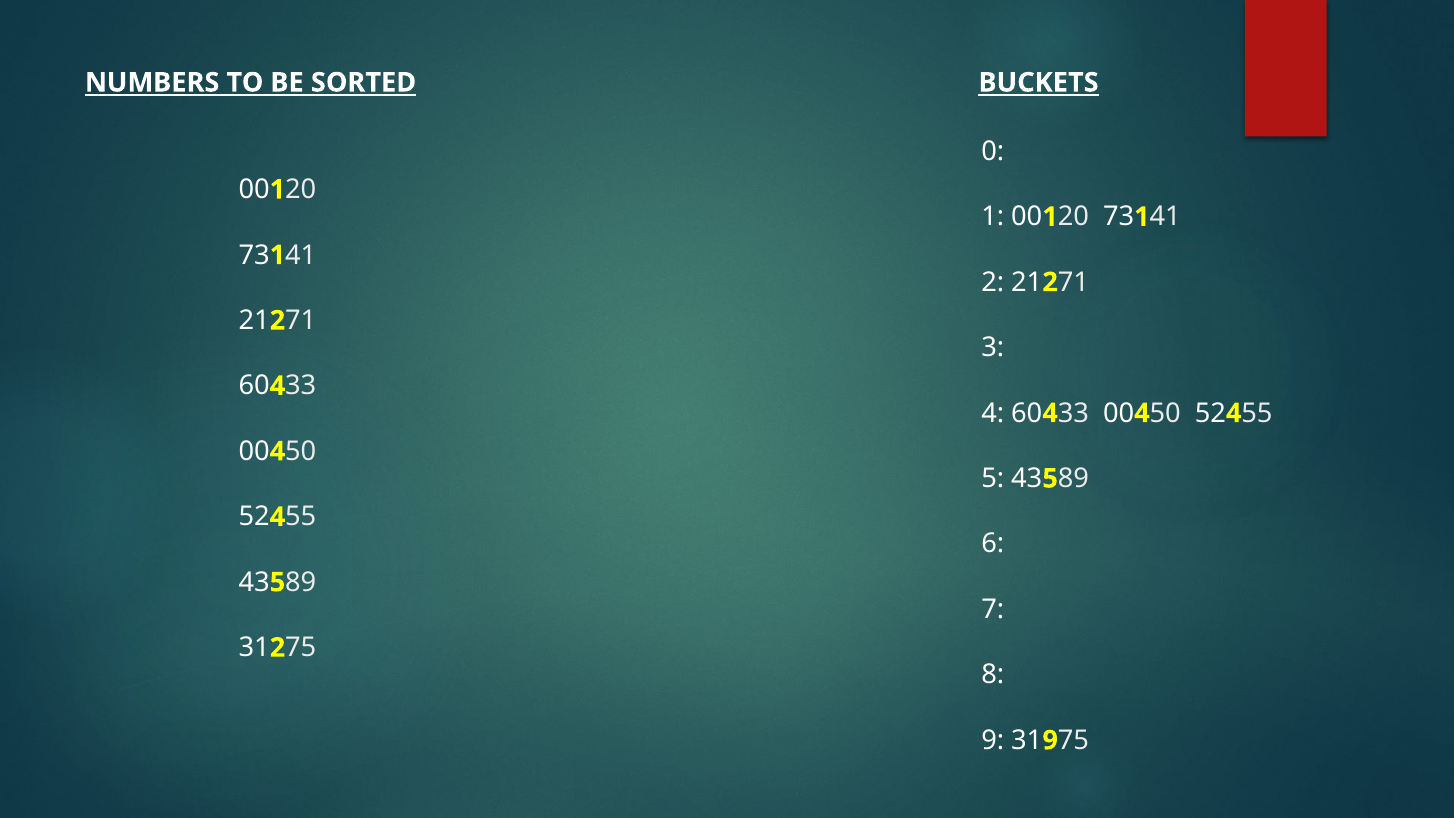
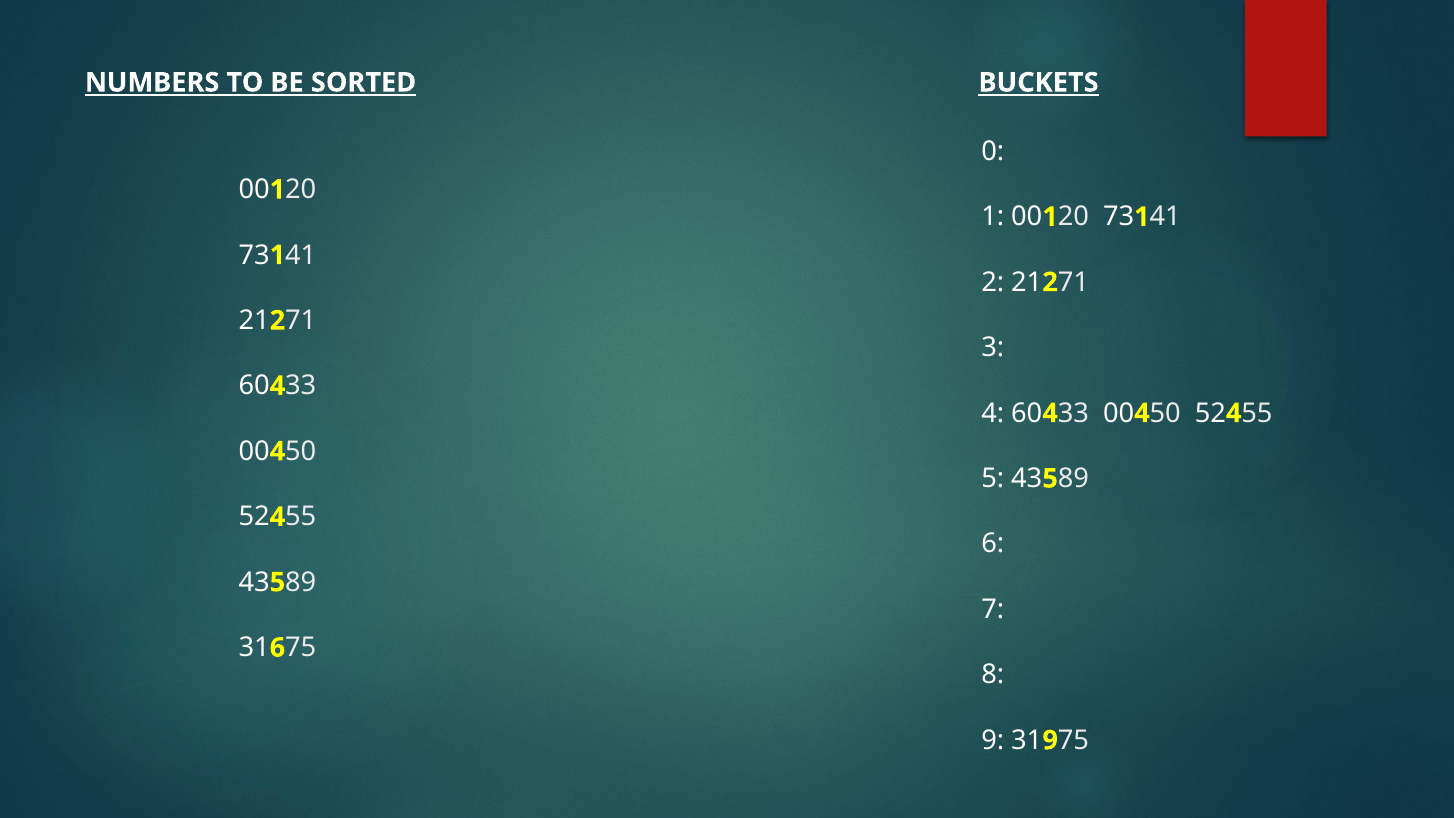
2: 2 -> 6 (277, 648)
